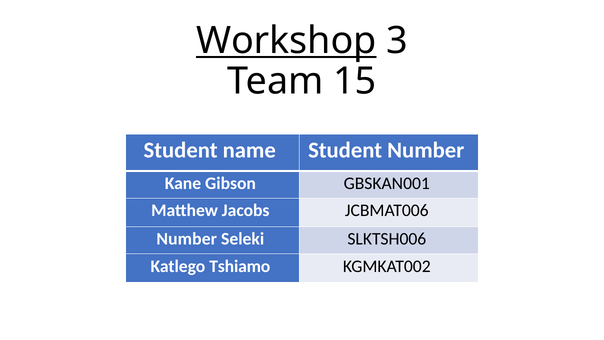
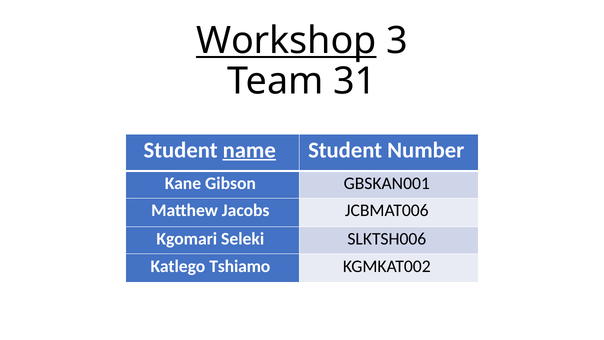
15: 15 -> 31 (355, 81)
name underline: none -> present (249, 150)
Number: Number -> Kgomari (187, 239)
